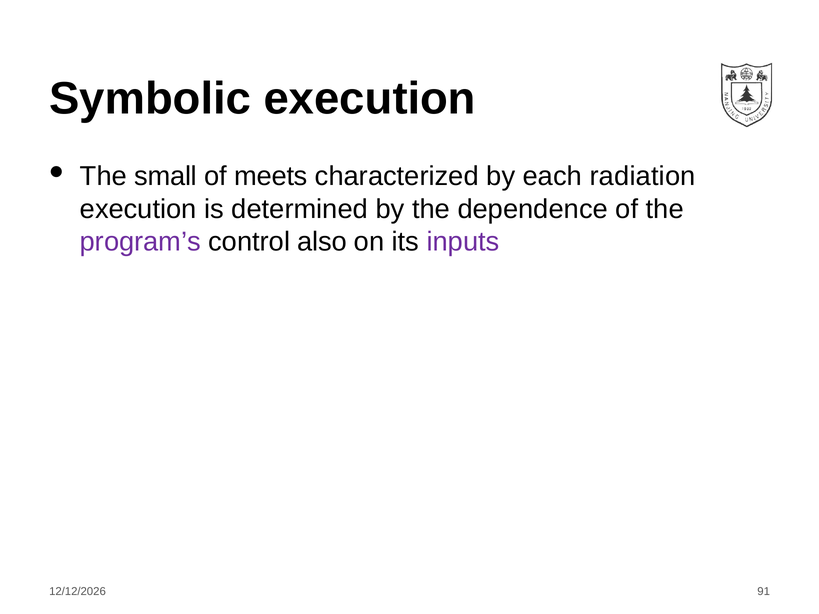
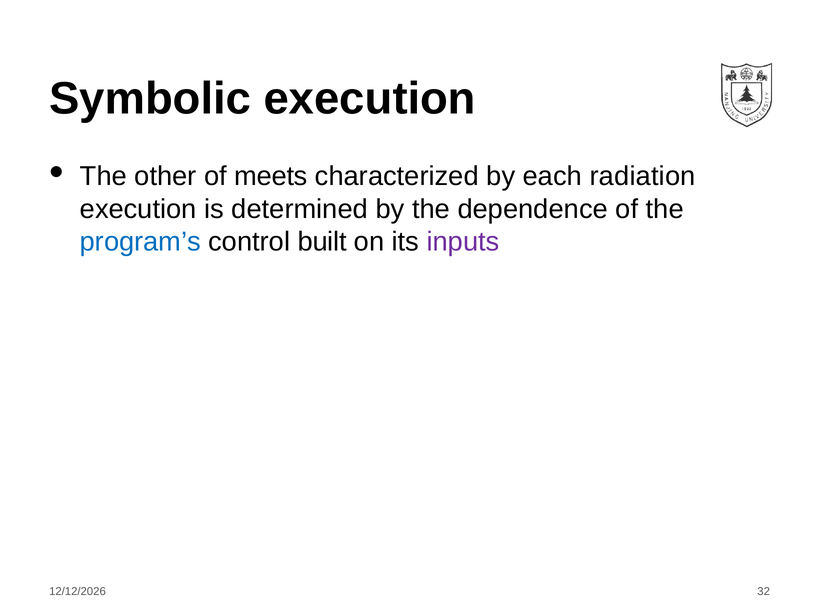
small: small -> other (166, 176)
program’s colour: purple -> blue (140, 242)
also: also -> built (322, 242)
91: 91 -> 32 (764, 592)
